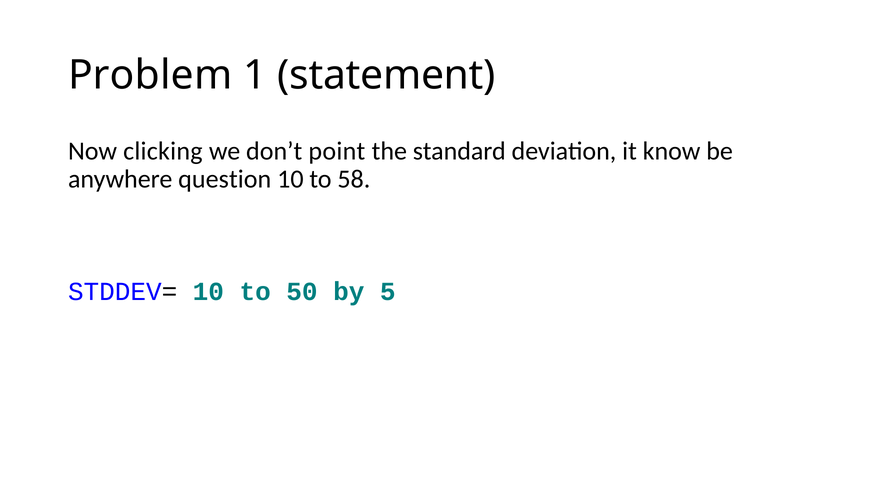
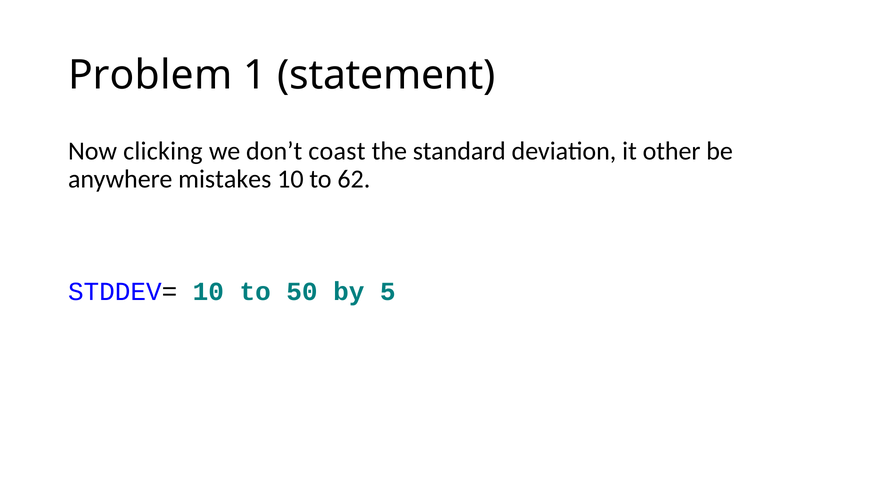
point: point -> coast (337, 151)
know: know -> other (672, 151)
question: question -> mistakes (225, 179)
58: 58 -> 62 (354, 179)
